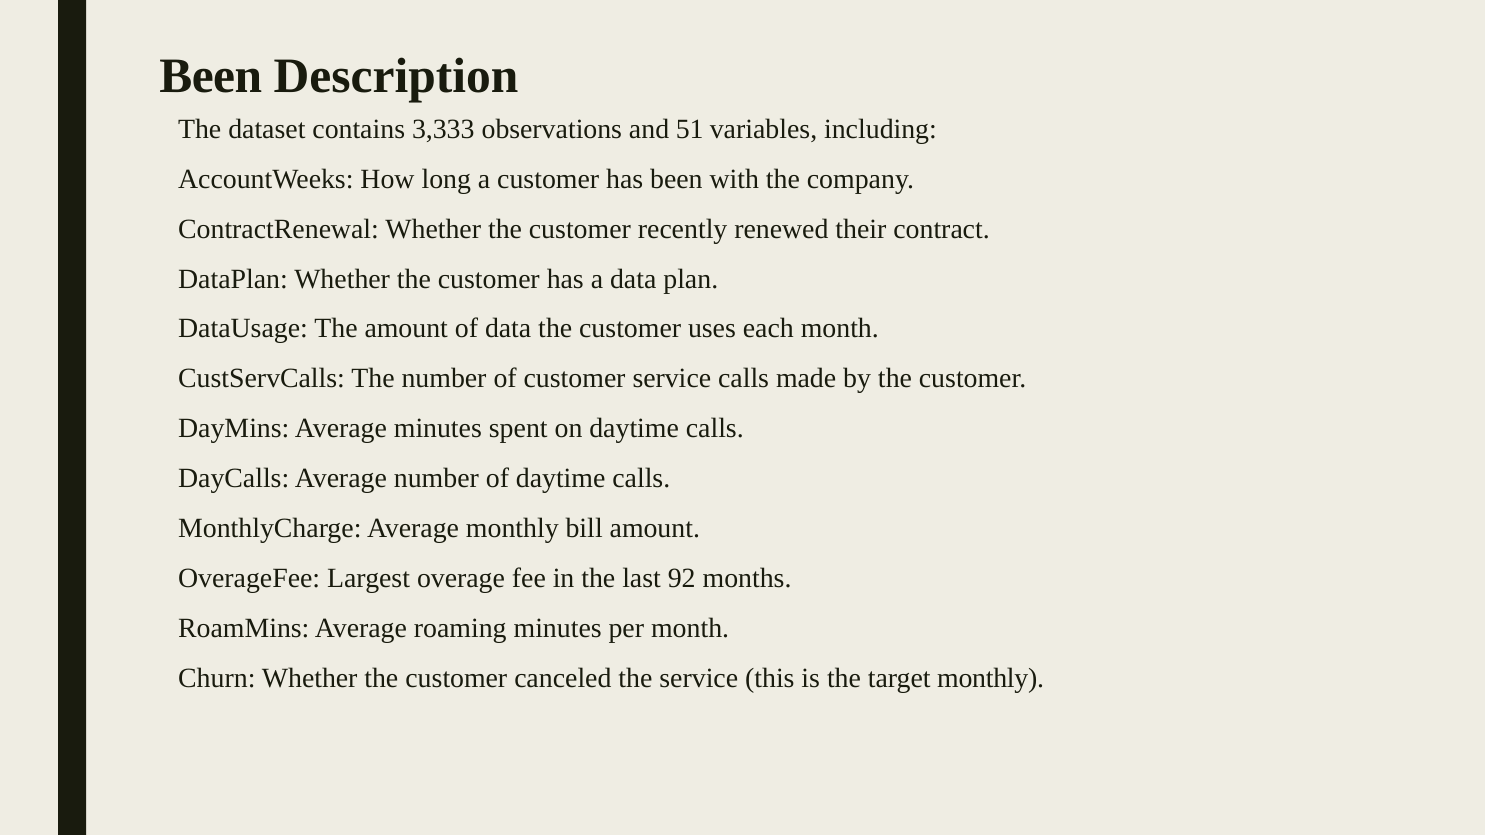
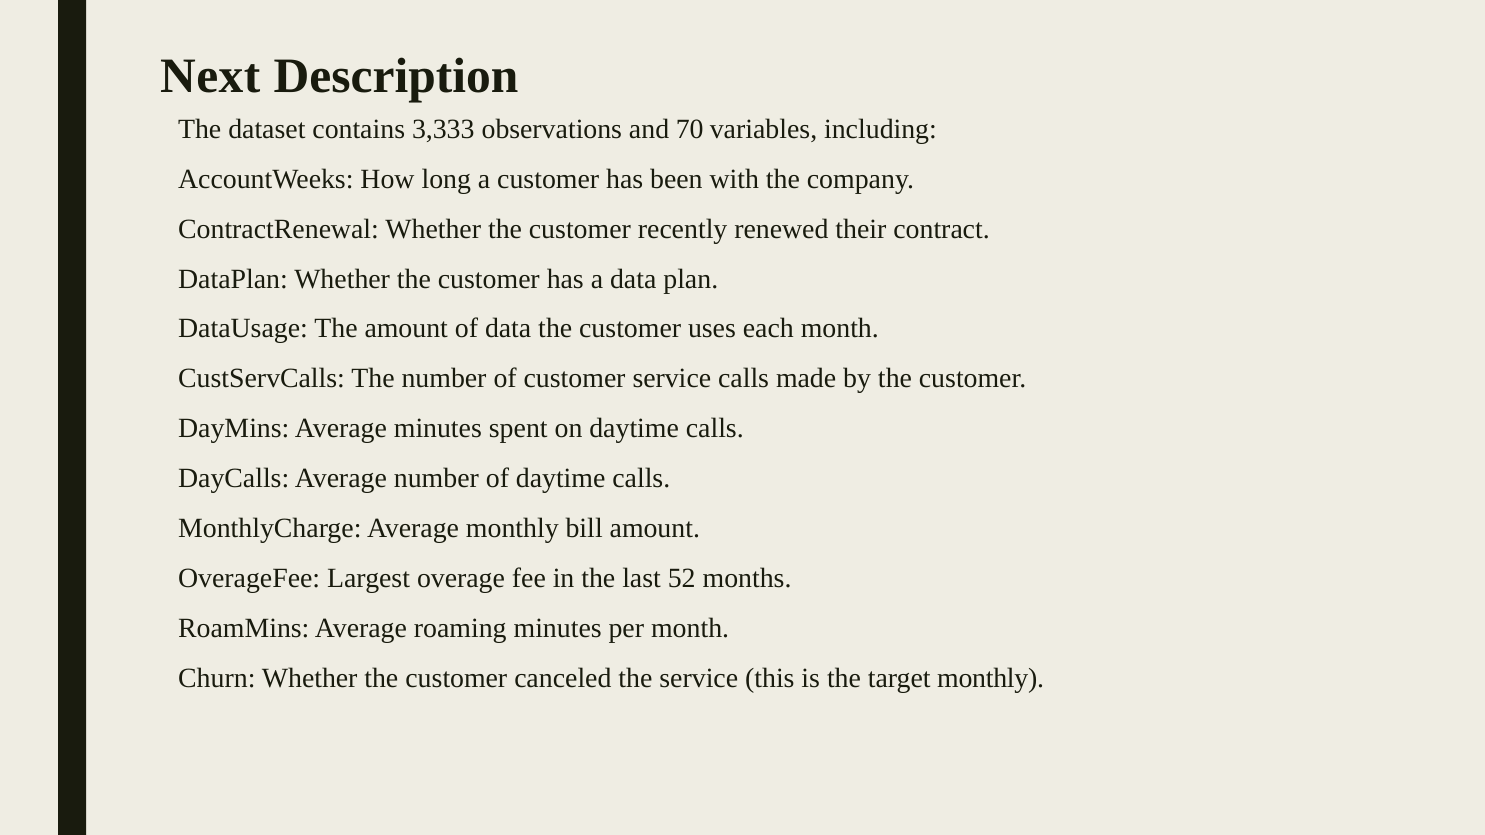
Been: Been -> Next (210, 76)
51: 51 -> 70 (690, 129)
92: 92 -> 52 (682, 579)
